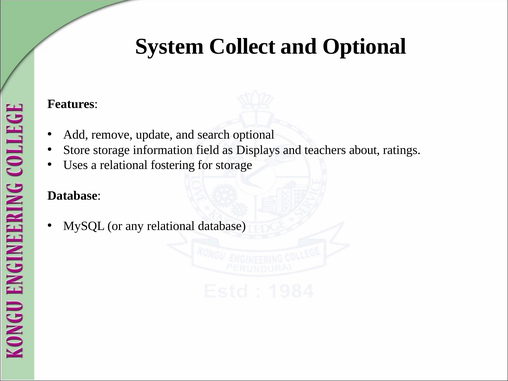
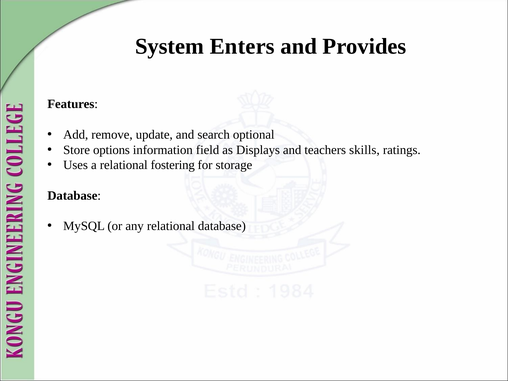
Collect: Collect -> Enters (242, 46)
and Optional: Optional -> Provides (364, 46)
Store storage: storage -> options (112, 150)
about: about -> skills (364, 150)
